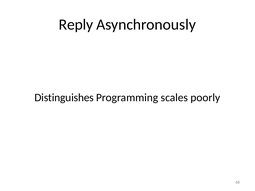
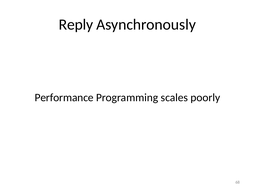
Distinguishes: Distinguishes -> Performance (64, 98)
